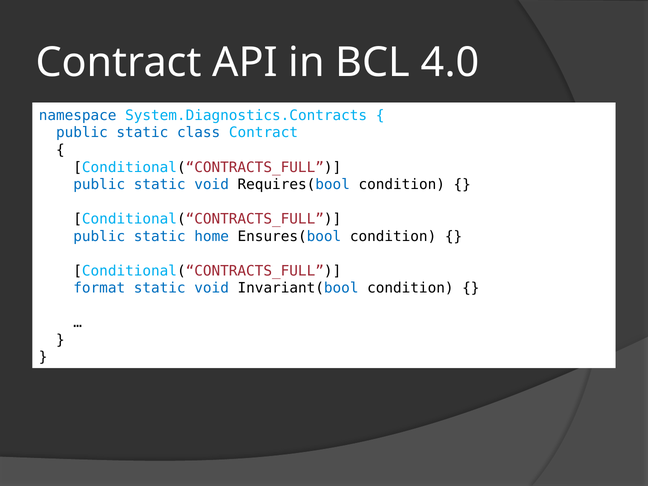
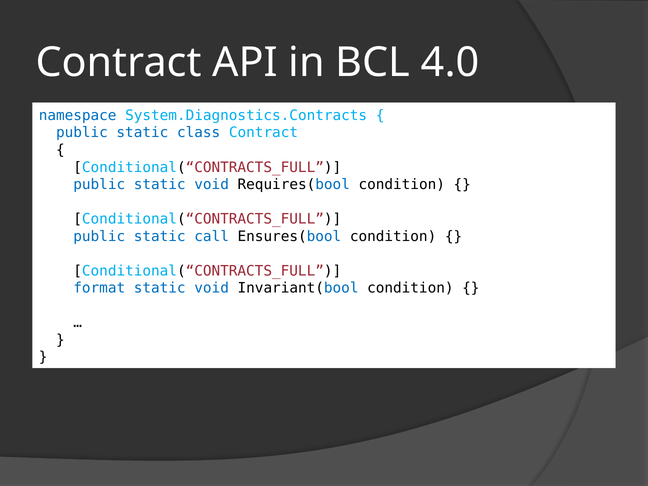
home: home -> call (212, 236)
